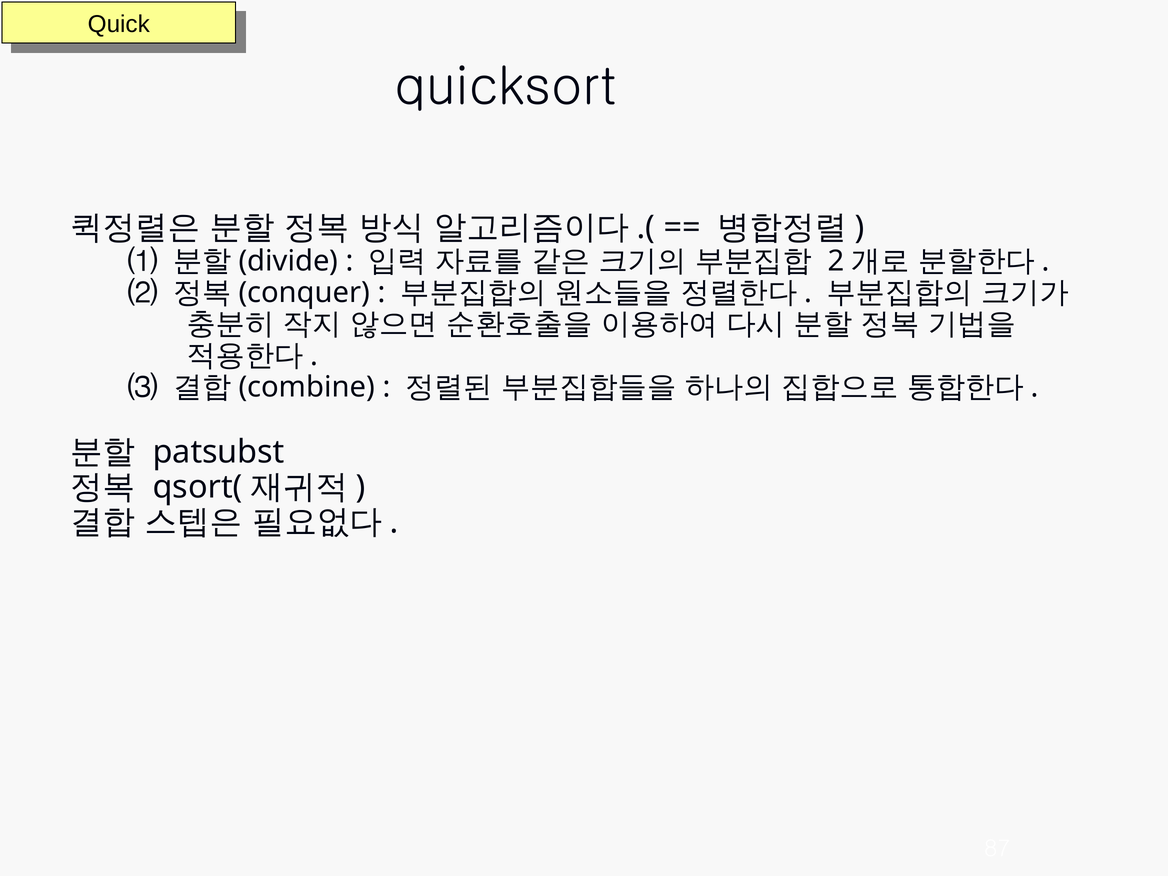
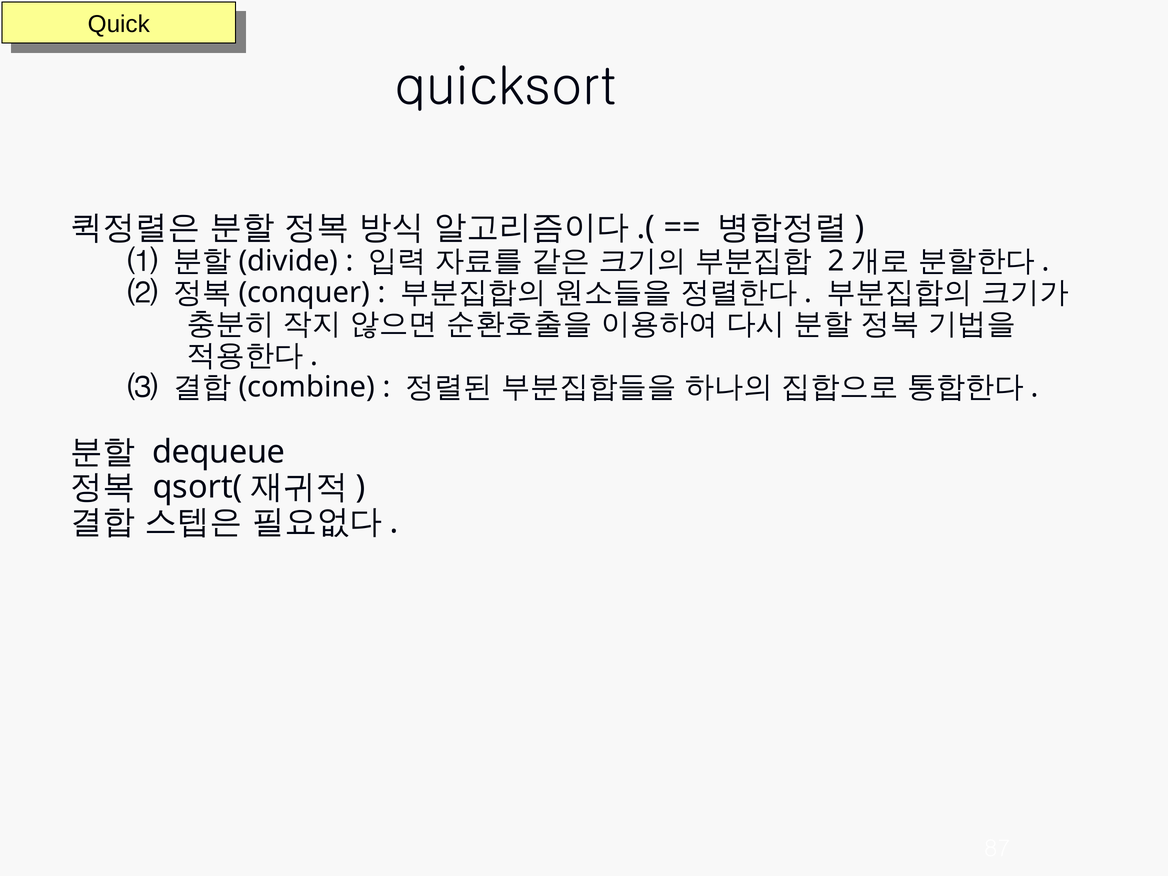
patsubst: patsubst -> dequeue (219, 452)
